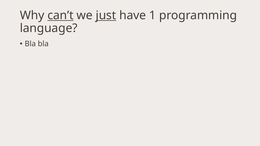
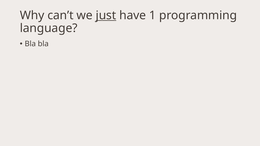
can’t underline: present -> none (60, 15)
